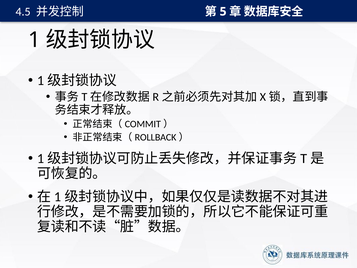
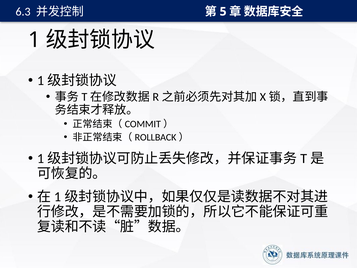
4.5: 4.5 -> 6.3 (23, 12)
